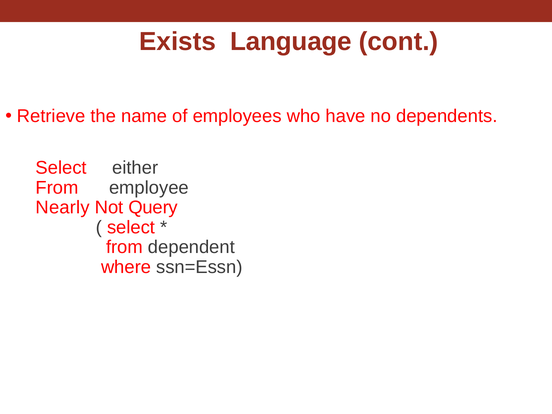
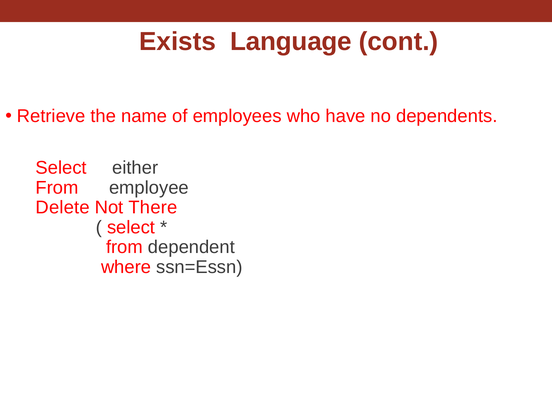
Nearly: Nearly -> Delete (63, 208)
Query: Query -> There (153, 208)
